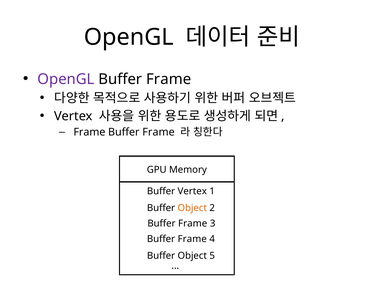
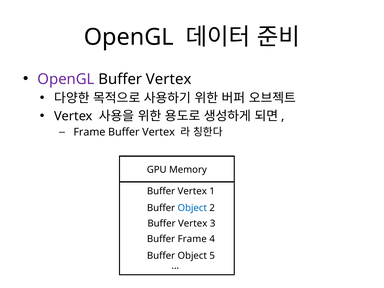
Frame: Frame -> Vertex (169, 79)
Frame: Frame -> Vertex (159, 132)
Object colour: orange -> blue (192, 208)
Frame: Frame -> Vertex (193, 224)
